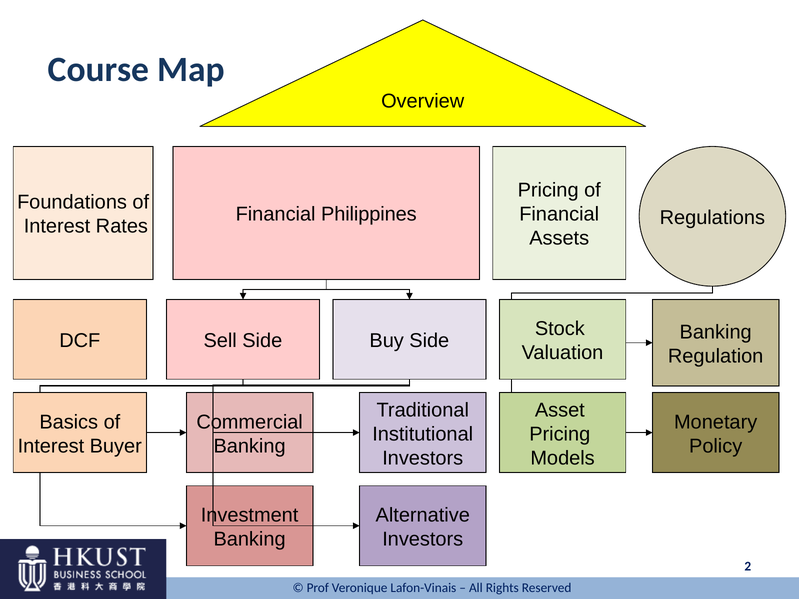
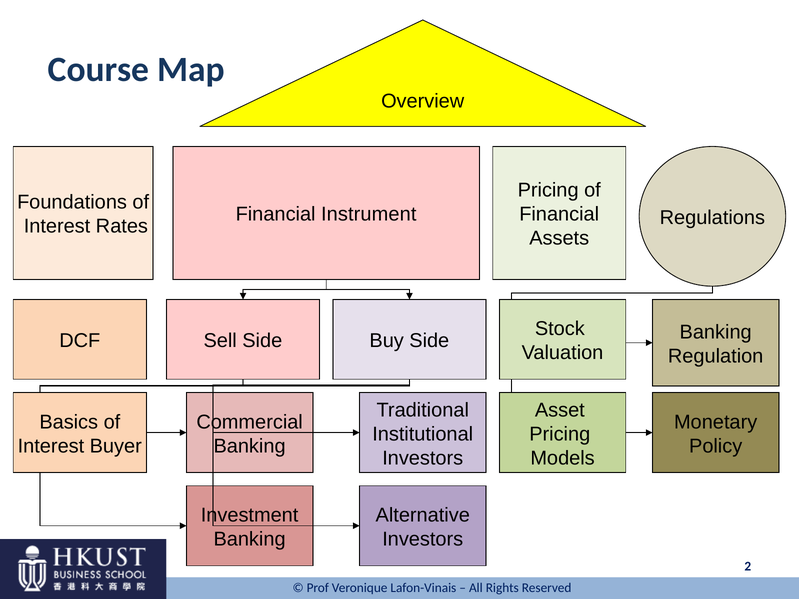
Philippines: Philippines -> Instrument (369, 214)
